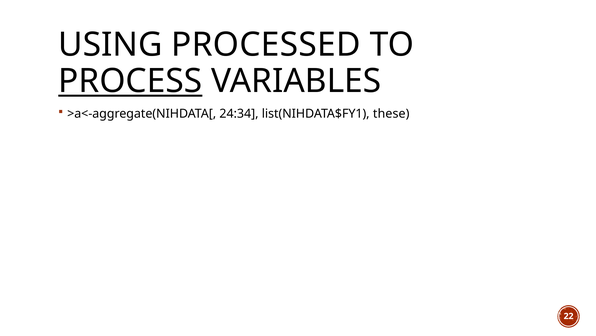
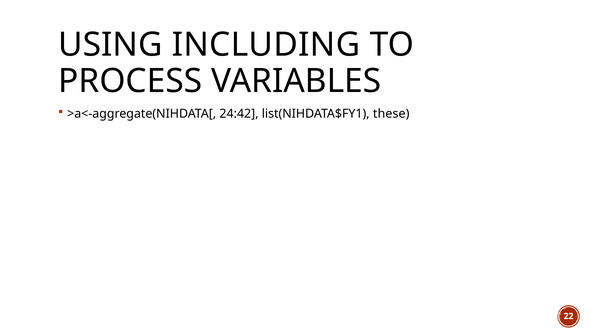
PROCESSED: PROCESSED -> INCLUDING (266, 45)
PROCESS underline: present -> none (130, 81)
24:34: 24:34 -> 24:42 (239, 113)
